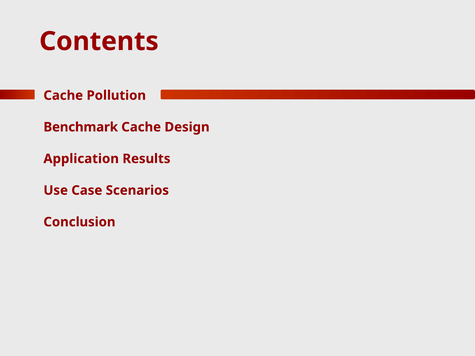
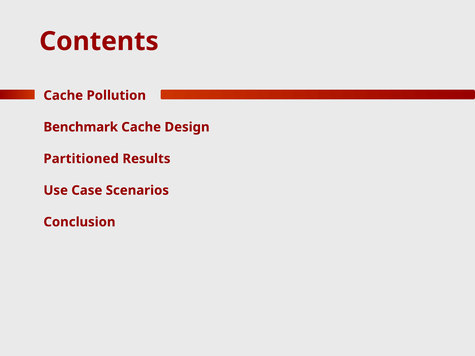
Application: Application -> Partitioned (81, 159)
